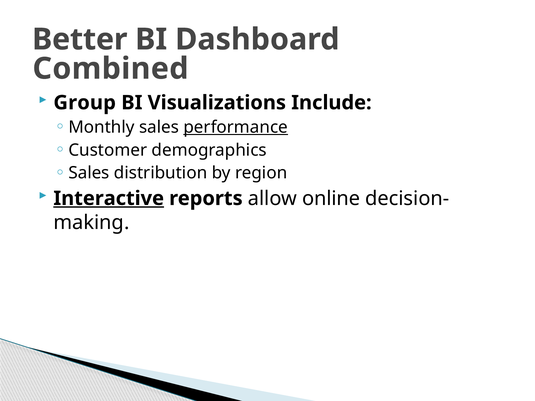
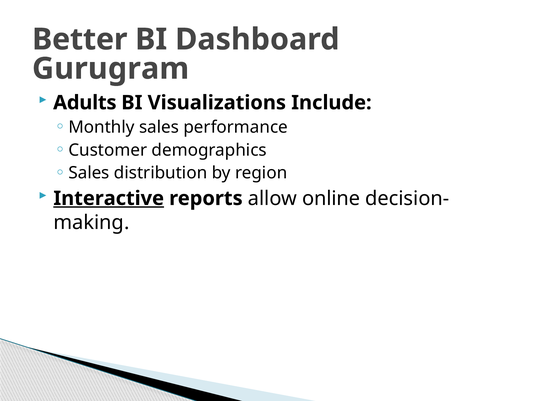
Combined: Combined -> Gurugram (111, 69)
Group: Group -> Adults (85, 103)
performance underline: present -> none (236, 127)
